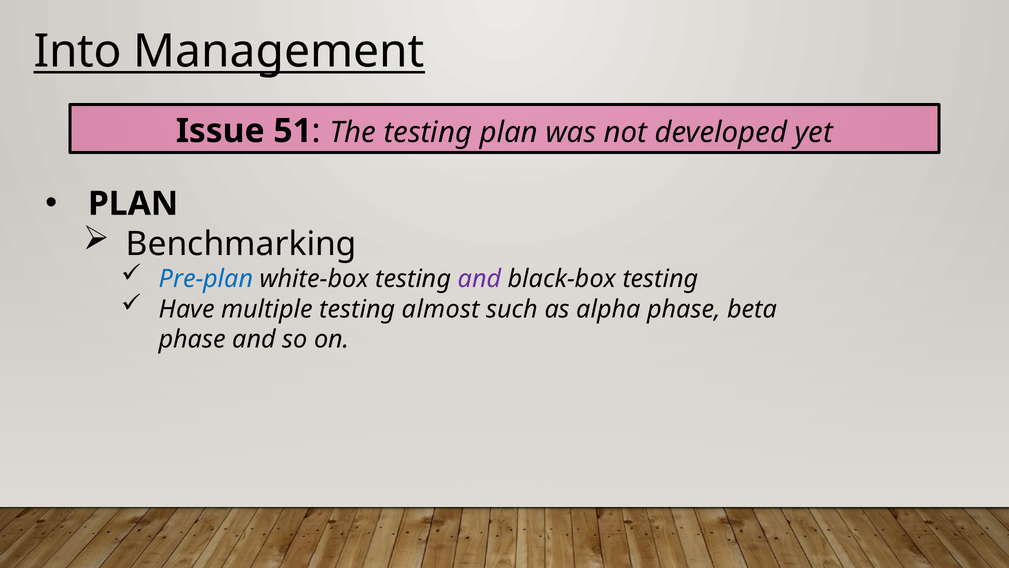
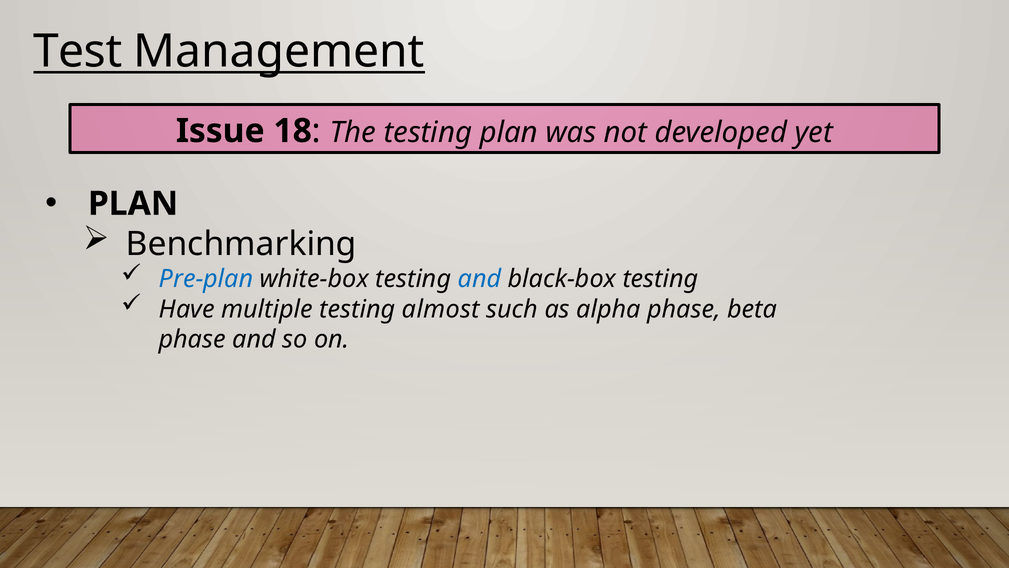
Into: Into -> Test (78, 51)
51: 51 -> 18 (293, 131)
and colour: purple -> blue (480, 279)
